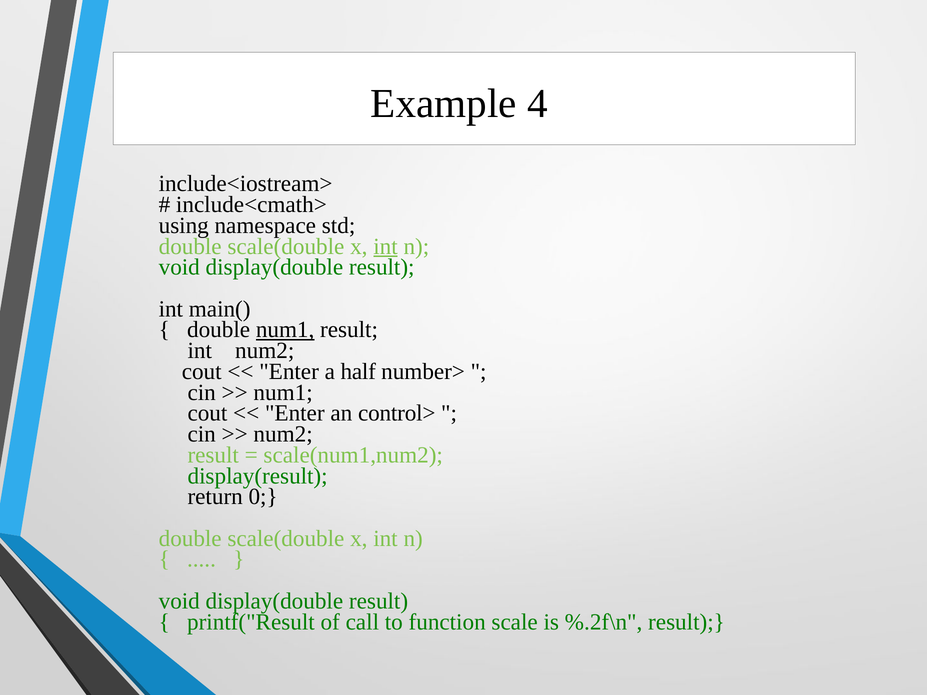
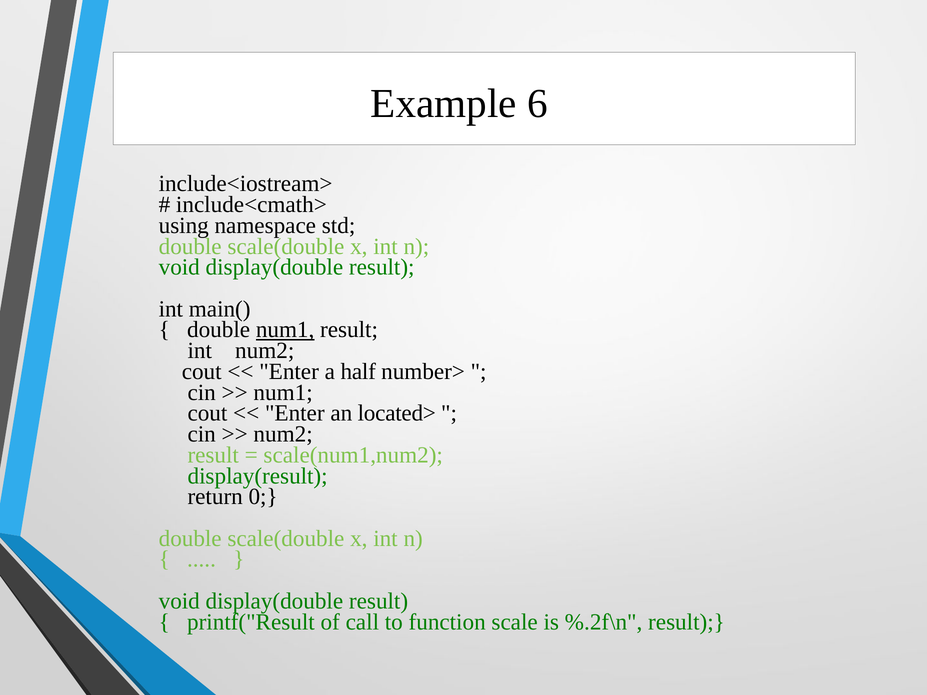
4: 4 -> 6 (537, 104)
int underline: present -> none (386, 246)
control>: control> -> located> (397, 413)
